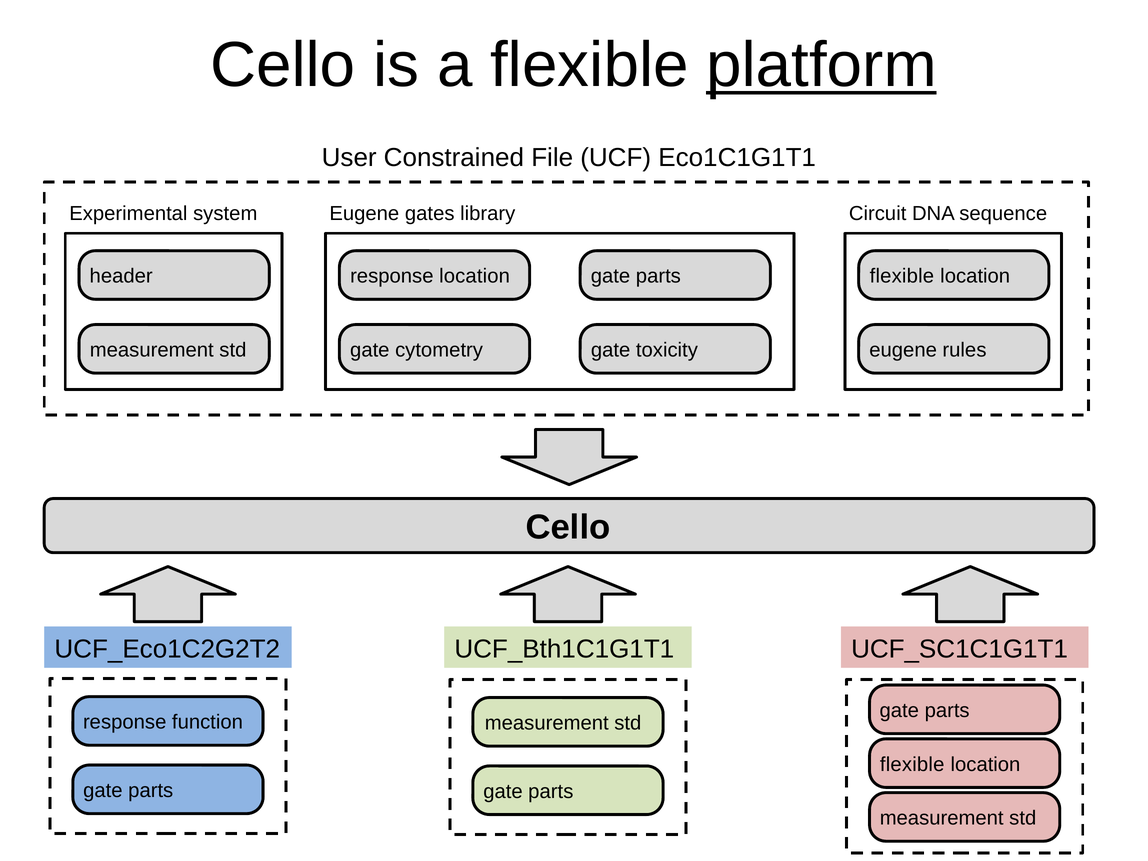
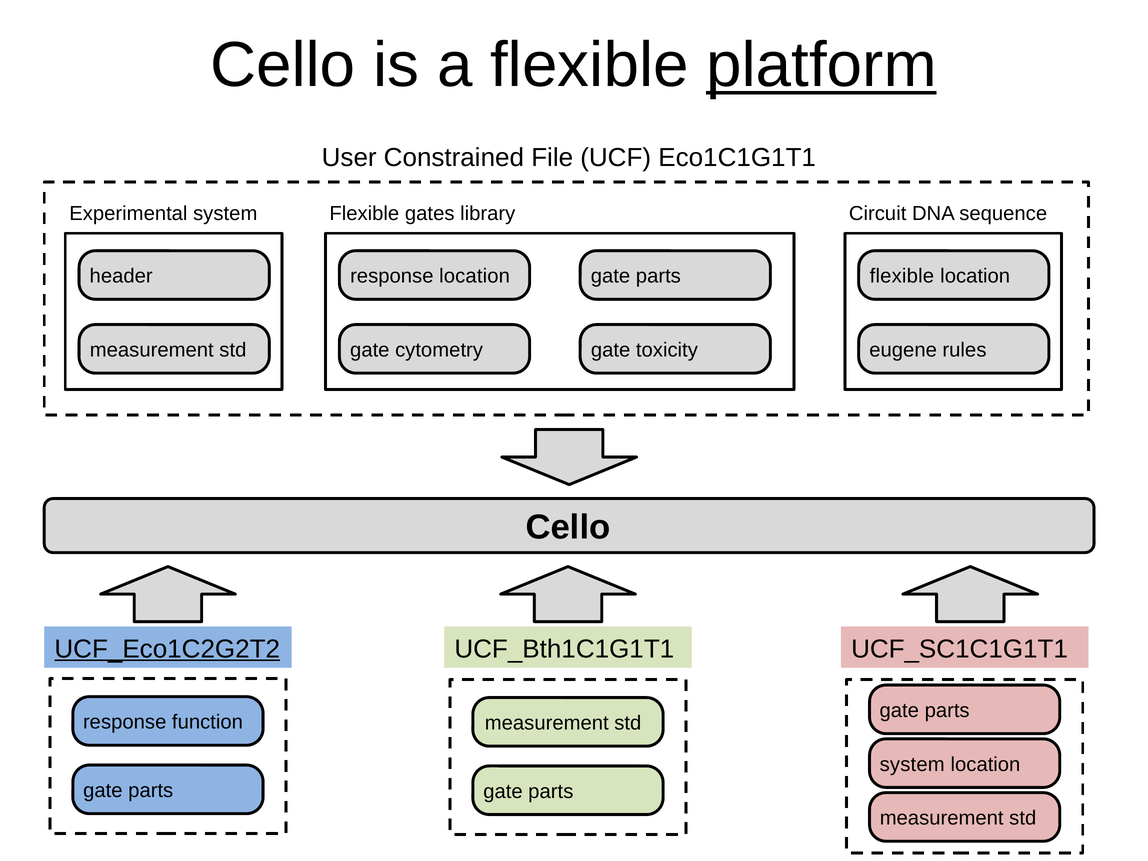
Eugene: Eugene -> Flexible (364, 214)
UCF_Eco1C2G2T2 underline: none -> present (167, 649)
flexible: flexible -> system (912, 764)
